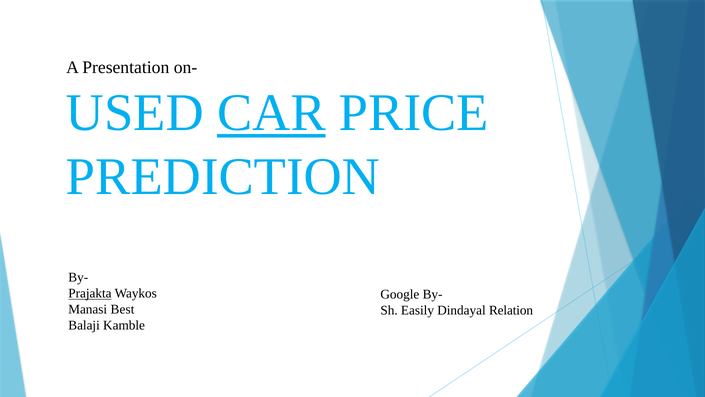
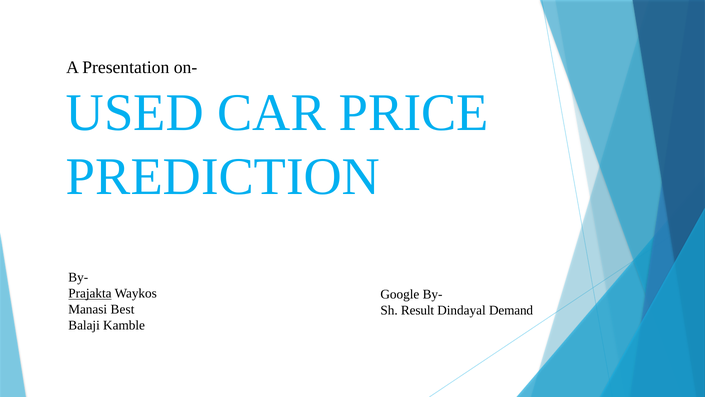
CAR underline: present -> none (271, 113)
Easily: Easily -> Result (418, 310)
Relation: Relation -> Demand (511, 310)
